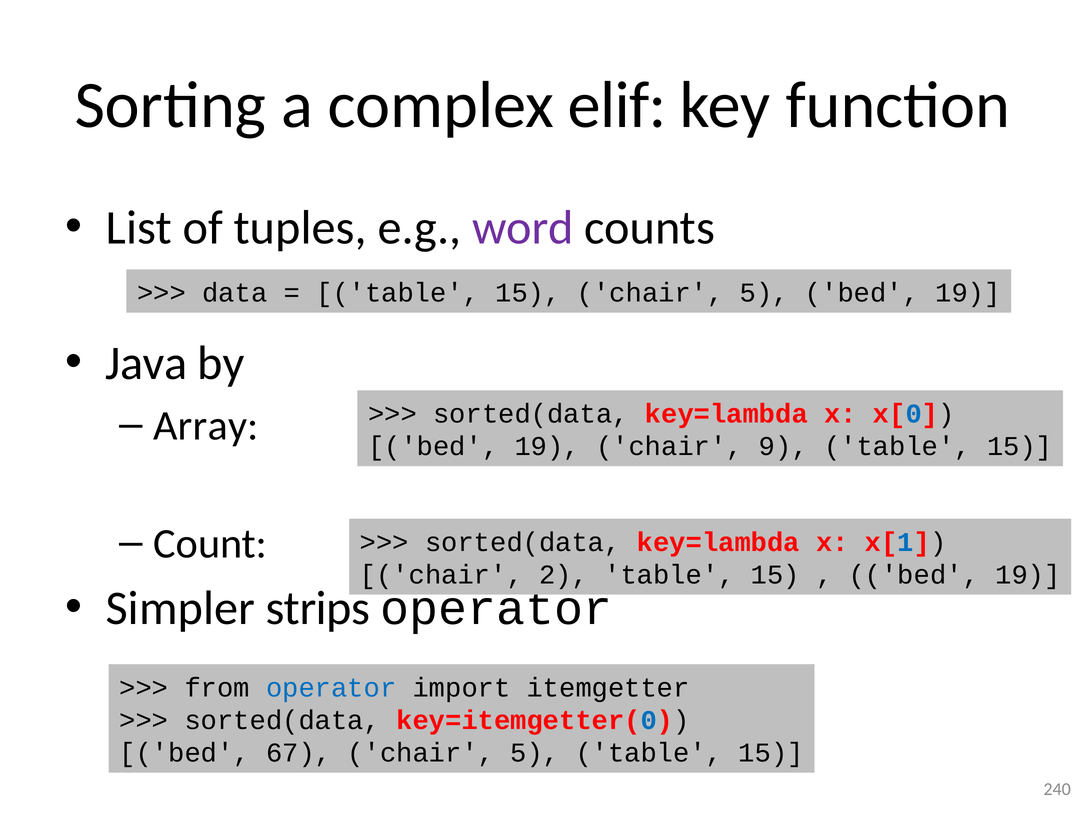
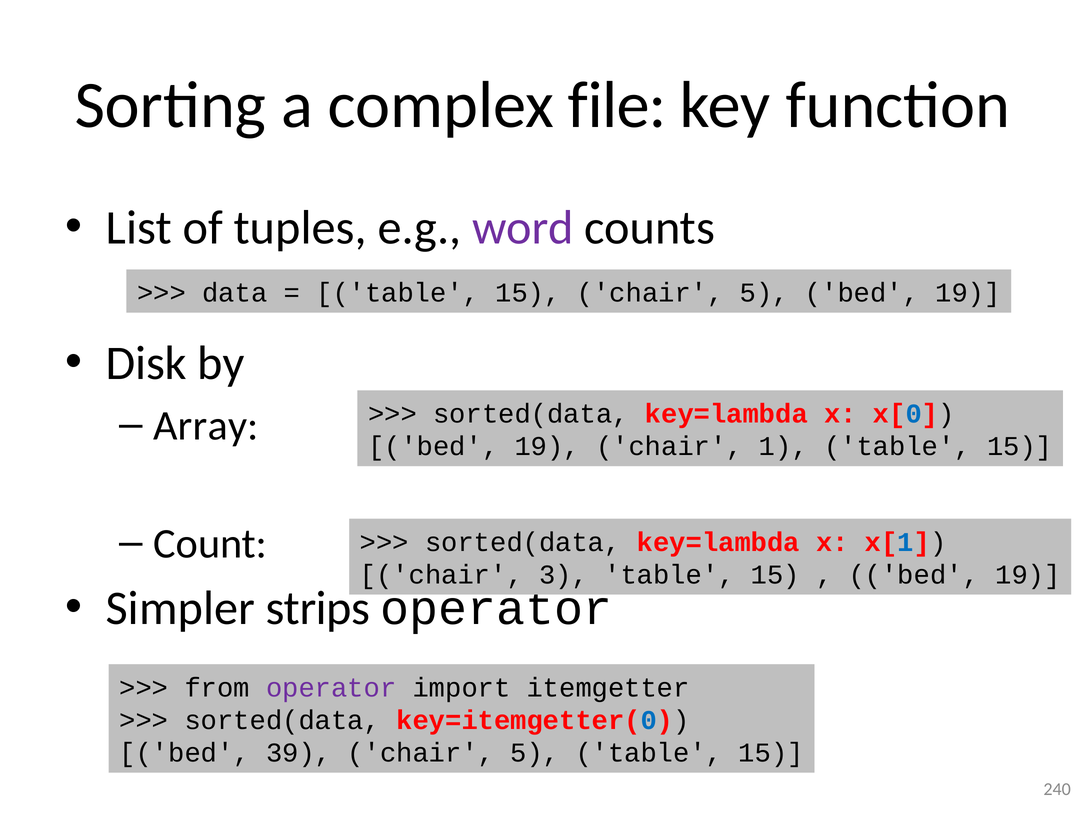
elif: elif -> file (617, 105)
Java: Java -> Disk (146, 363)
9: 9 -> 1 (783, 446)
2: 2 -> 3 (564, 574)
operator colour: blue -> purple (331, 687)
67: 67 -> 39 (299, 752)
